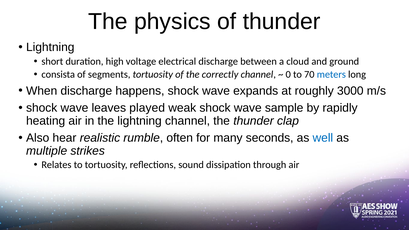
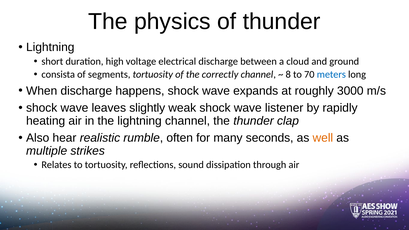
0: 0 -> 8 (288, 75)
played: played -> slightly (147, 108)
sample: sample -> listener (284, 108)
well colour: blue -> orange (323, 138)
